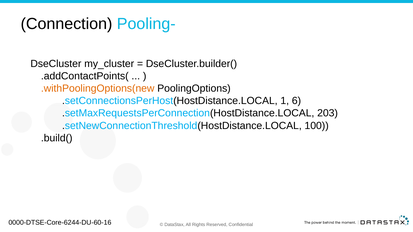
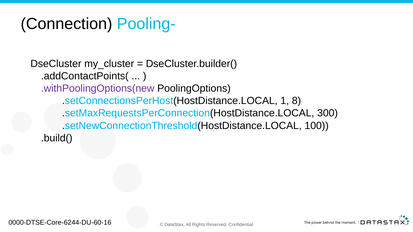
.withPoolingOptions(new colour: orange -> purple (98, 89)
6: 6 -> 8 (296, 101)
203: 203 -> 300 (328, 113)
